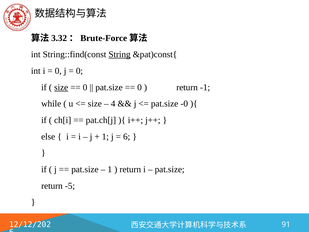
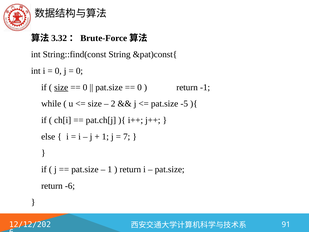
String underline: present -> none (120, 54)
4: 4 -> 2 (113, 104)
-0: -0 -> -5 (184, 104)
6: 6 -> 7 (127, 136)
-5: -5 -> -6 (70, 186)
